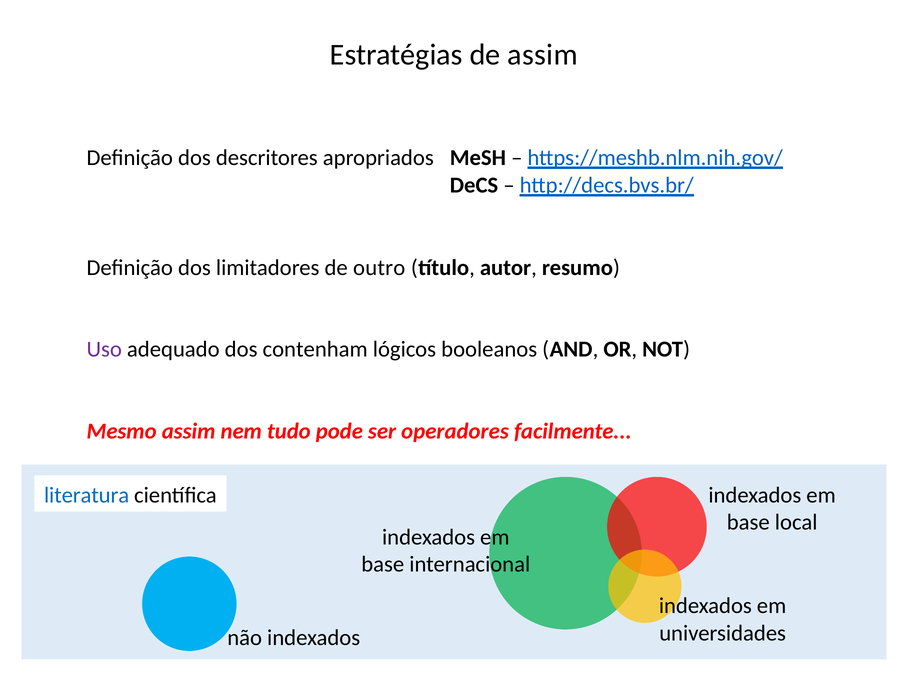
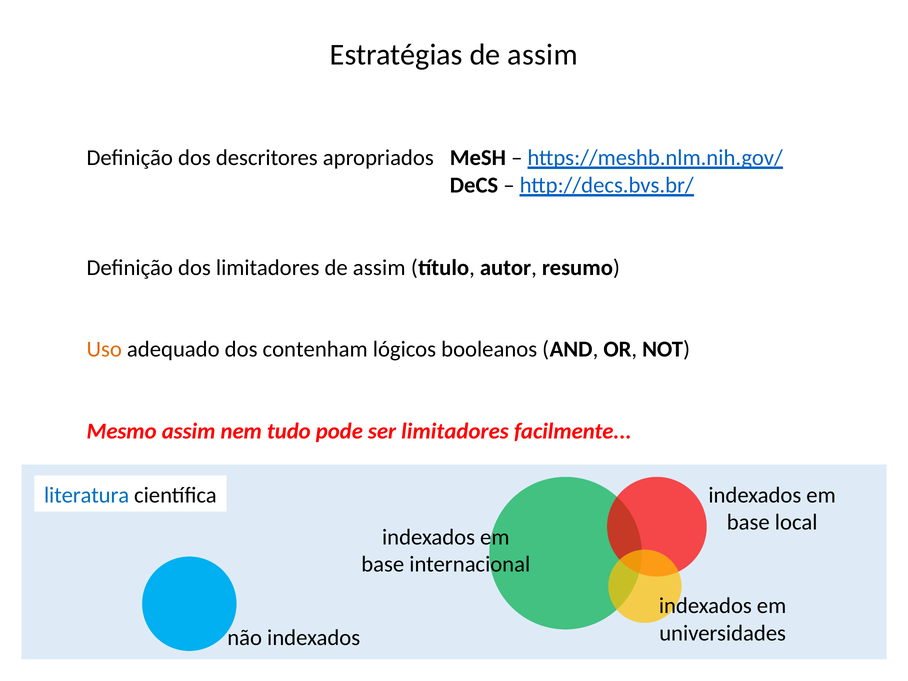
limitadores de outro: outro -> assim (379, 268)
Uso colour: purple -> orange (104, 349)
ser operadores: operadores -> limitadores (455, 431)
